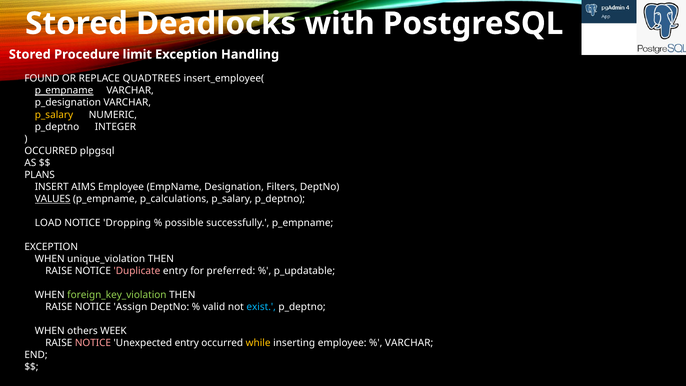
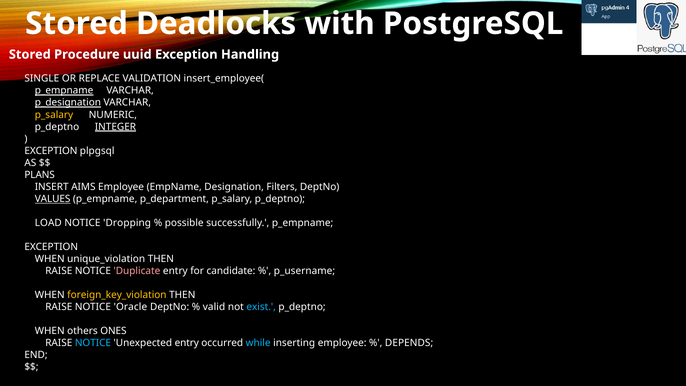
limit: limit -> uuid (137, 54)
FOUND: FOUND -> SINGLE (42, 79)
QUADTREES: QUADTREES -> VALIDATION (152, 79)
p_designation underline: none -> present (68, 103)
INTEGER underline: none -> present (115, 127)
OCCURRED: OCCURRED -> EXCEPTION (51, 151)
p_calculations: p_calculations -> p_department (174, 199)
preferred: preferred -> candidate (231, 271)
p_updatable: p_updatable -> p_username (304, 271)
foreign_key_violation colour: light green -> yellow (117, 295)
Assign: Assign -> Oracle (130, 307)
WEEK: WEEK -> ONES (113, 331)
NOTICE colour: pink -> light blue (93, 343)
while colour: yellow -> light blue (258, 343)
VARCHAR: VARCHAR -> DEPENDS (409, 343)
